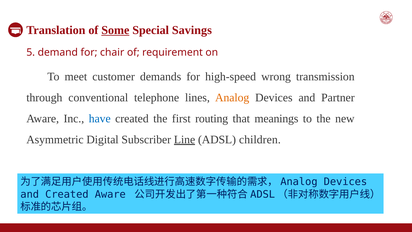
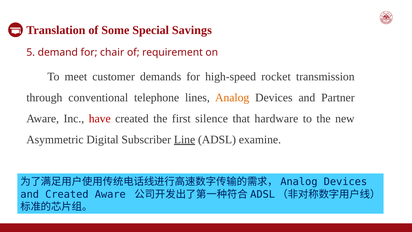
Some underline: present -> none (115, 30)
wrong: wrong -> rocket (276, 77)
have colour: blue -> red (100, 118)
routing: routing -> silence (212, 118)
meanings: meanings -> hardware (276, 118)
children: children -> examine (260, 139)
